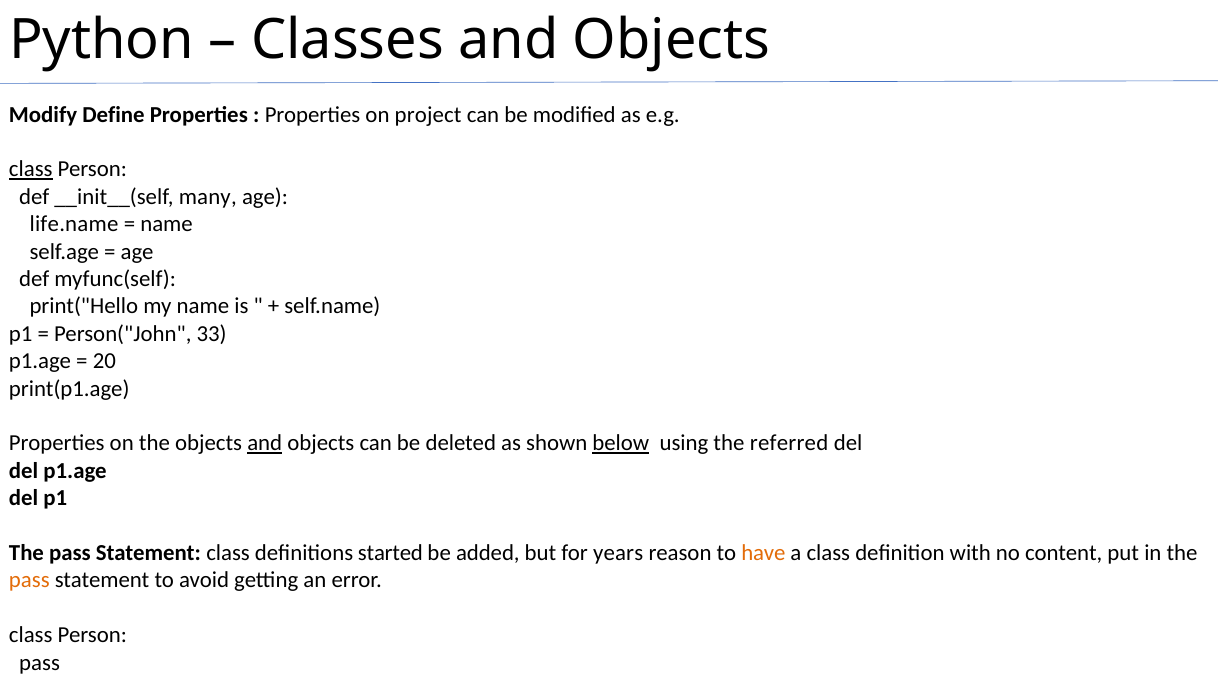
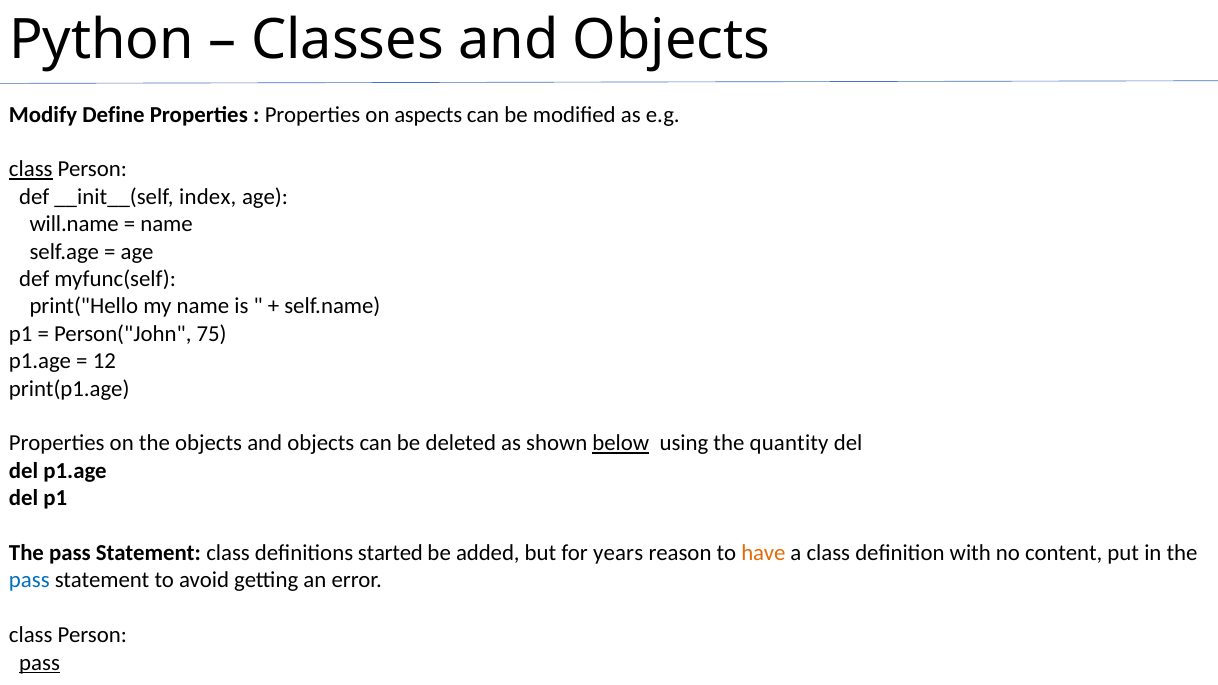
project: project -> aspects (428, 115)
many: many -> index (208, 197)
life.name: life.name -> will.name (74, 224)
33: 33 -> 75 (212, 334)
20: 20 -> 12 (104, 361)
and underline: present -> none (265, 443)
referred: referred -> quantity (789, 443)
pass colour: orange -> blue (29, 580)
pass underline: none -> present (40, 663)
